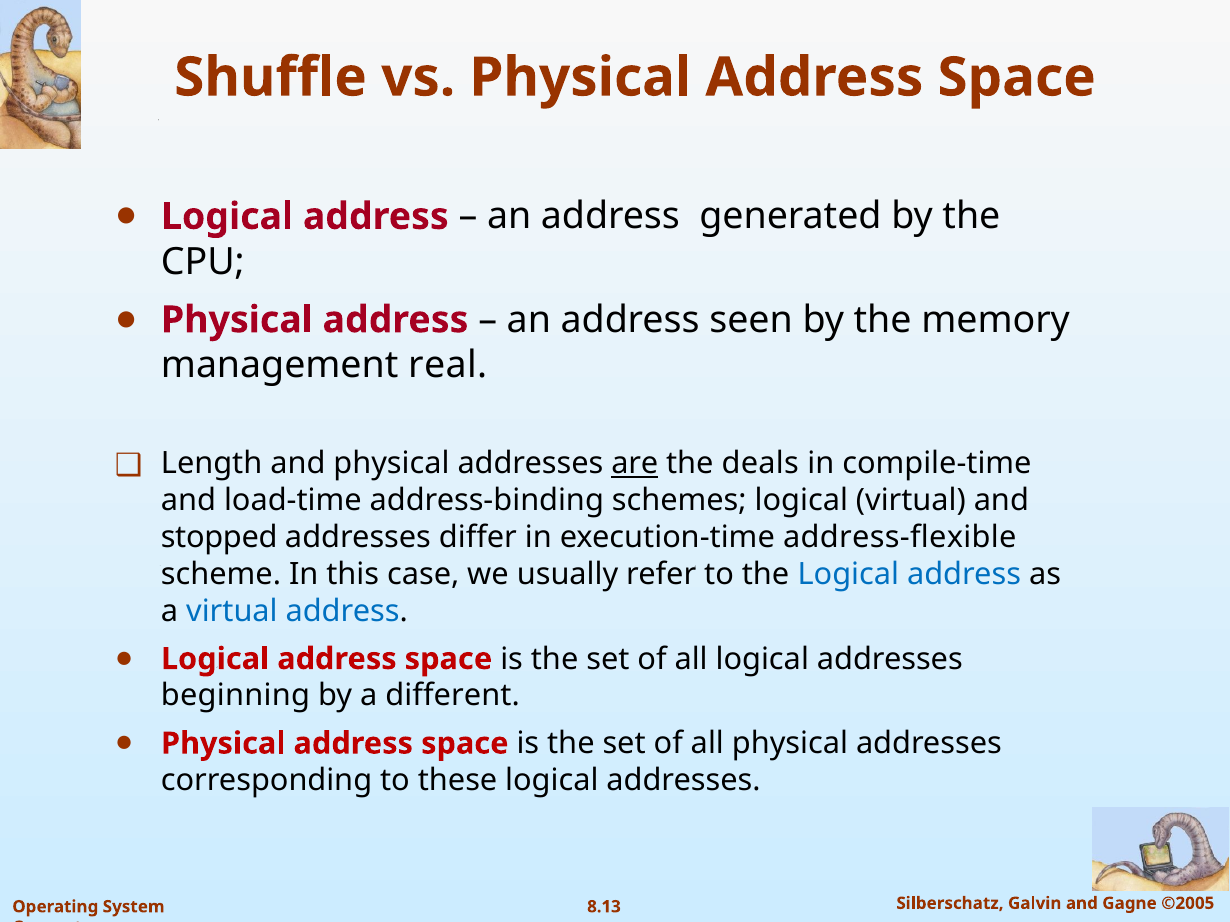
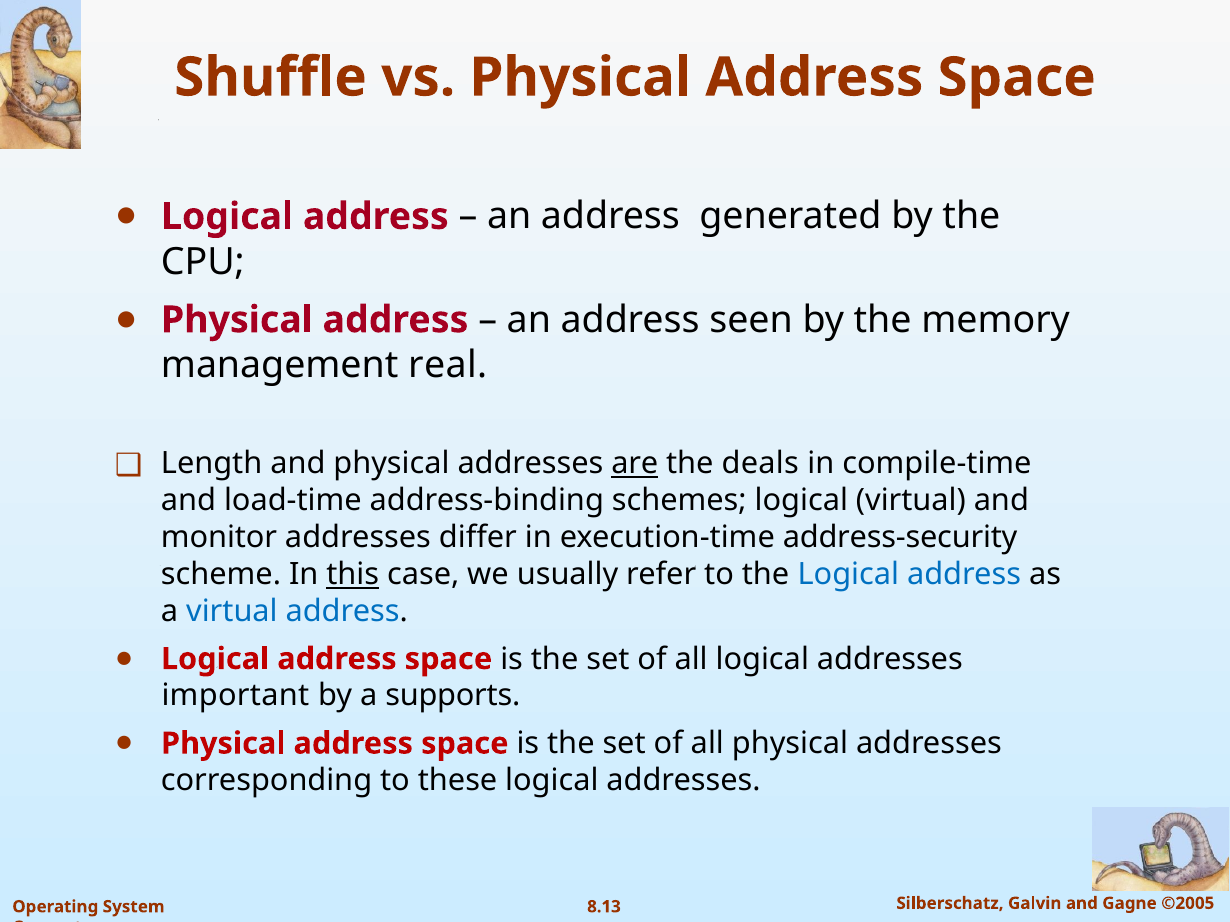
stopped: stopped -> monitor (219, 538)
address-flexible: address-flexible -> address-security (900, 538)
this underline: none -> present (353, 575)
beginning: beginning -> important (235, 696)
different: different -> supports (453, 696)
